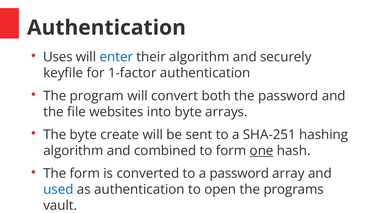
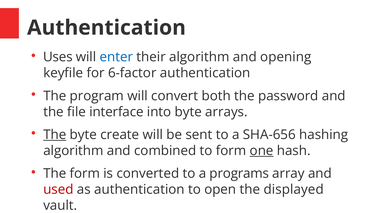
securely: securely -> opening (286, 57)
1-factor: 1-factor -> 6-factor (132, 73)
websites: websites -> interface (116, 112)
The underline: none -> present (55, 135)
SHA-251: SHA-251 -> SHA-656 (269, 135)
a password: password -> programs (239, 174)
used colour: blue -> red (58, 190)
programs: programs -> displayed (294, 190)
